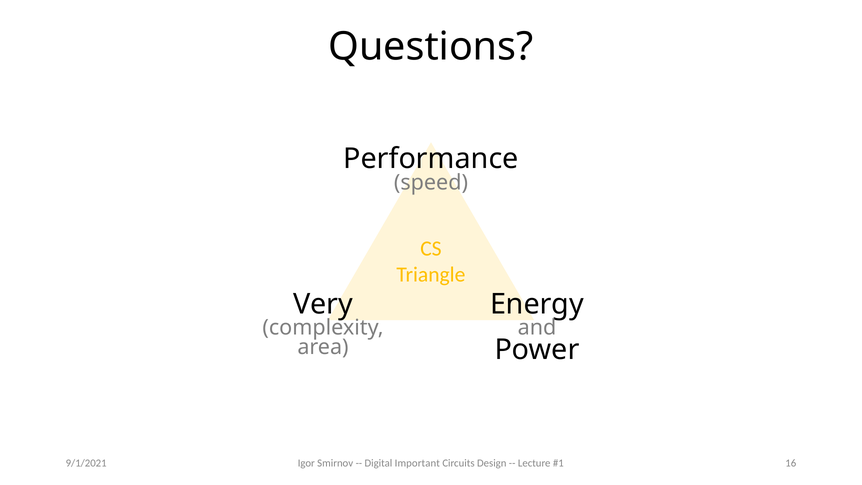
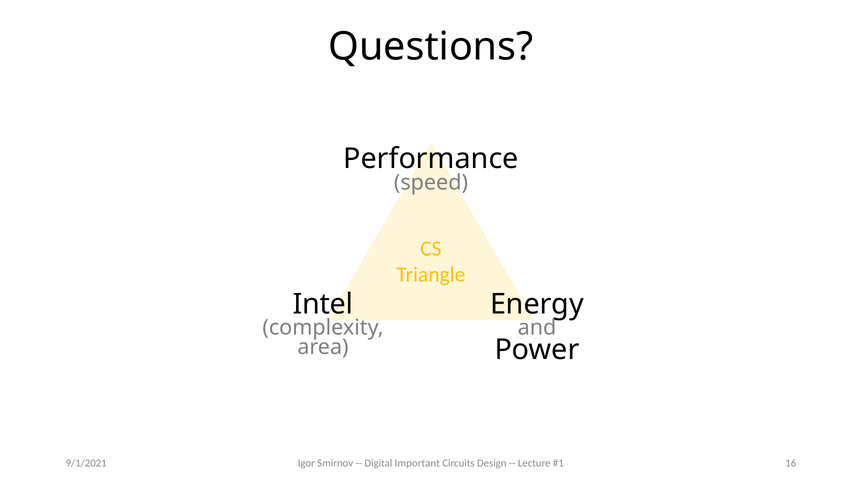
Very: Very -> Intel (323, 304)
